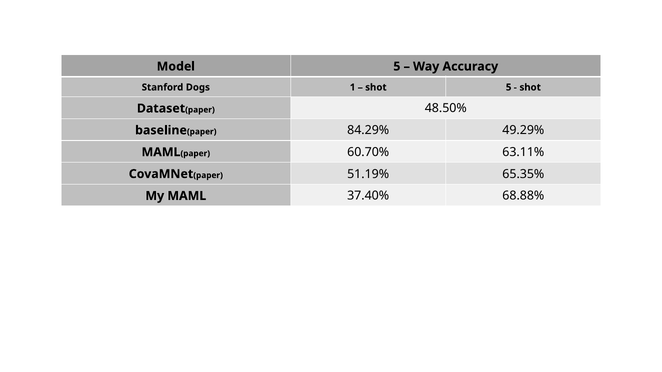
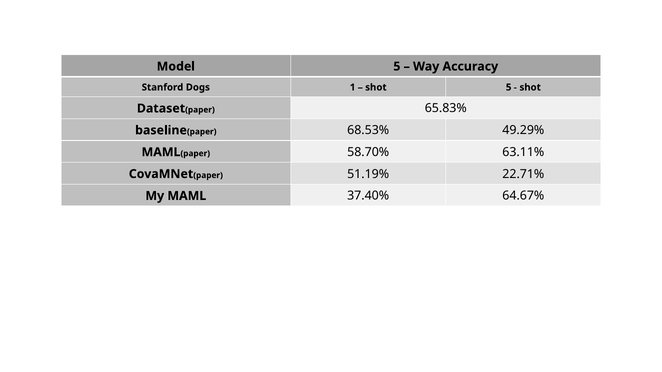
48.50%: 48.50% -> 65.83% (446, 108)
84.29%: 84.29% -> 68.53% (368, 130)
60.70%: 60.70% -> 58.70% (368, 152)
65.35%: 65.35% -> 22.71% (523, 174)
68.88%: 68.88% -> 64.67% (523, 196)
